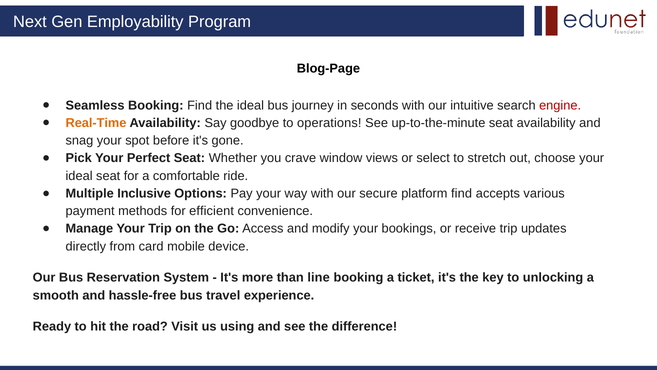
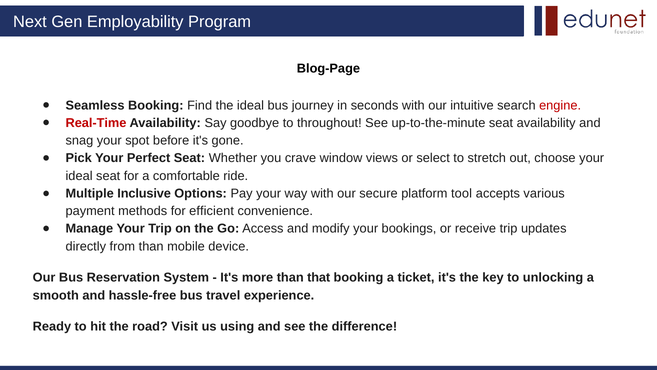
Real-Time colour: orange -> red (96, 123)
operations: operations -> throughout (329, 123)
platform find: find -> tool (462, 193)
from card: card -> than (151, 246)
line: line -> that (319, 277)
